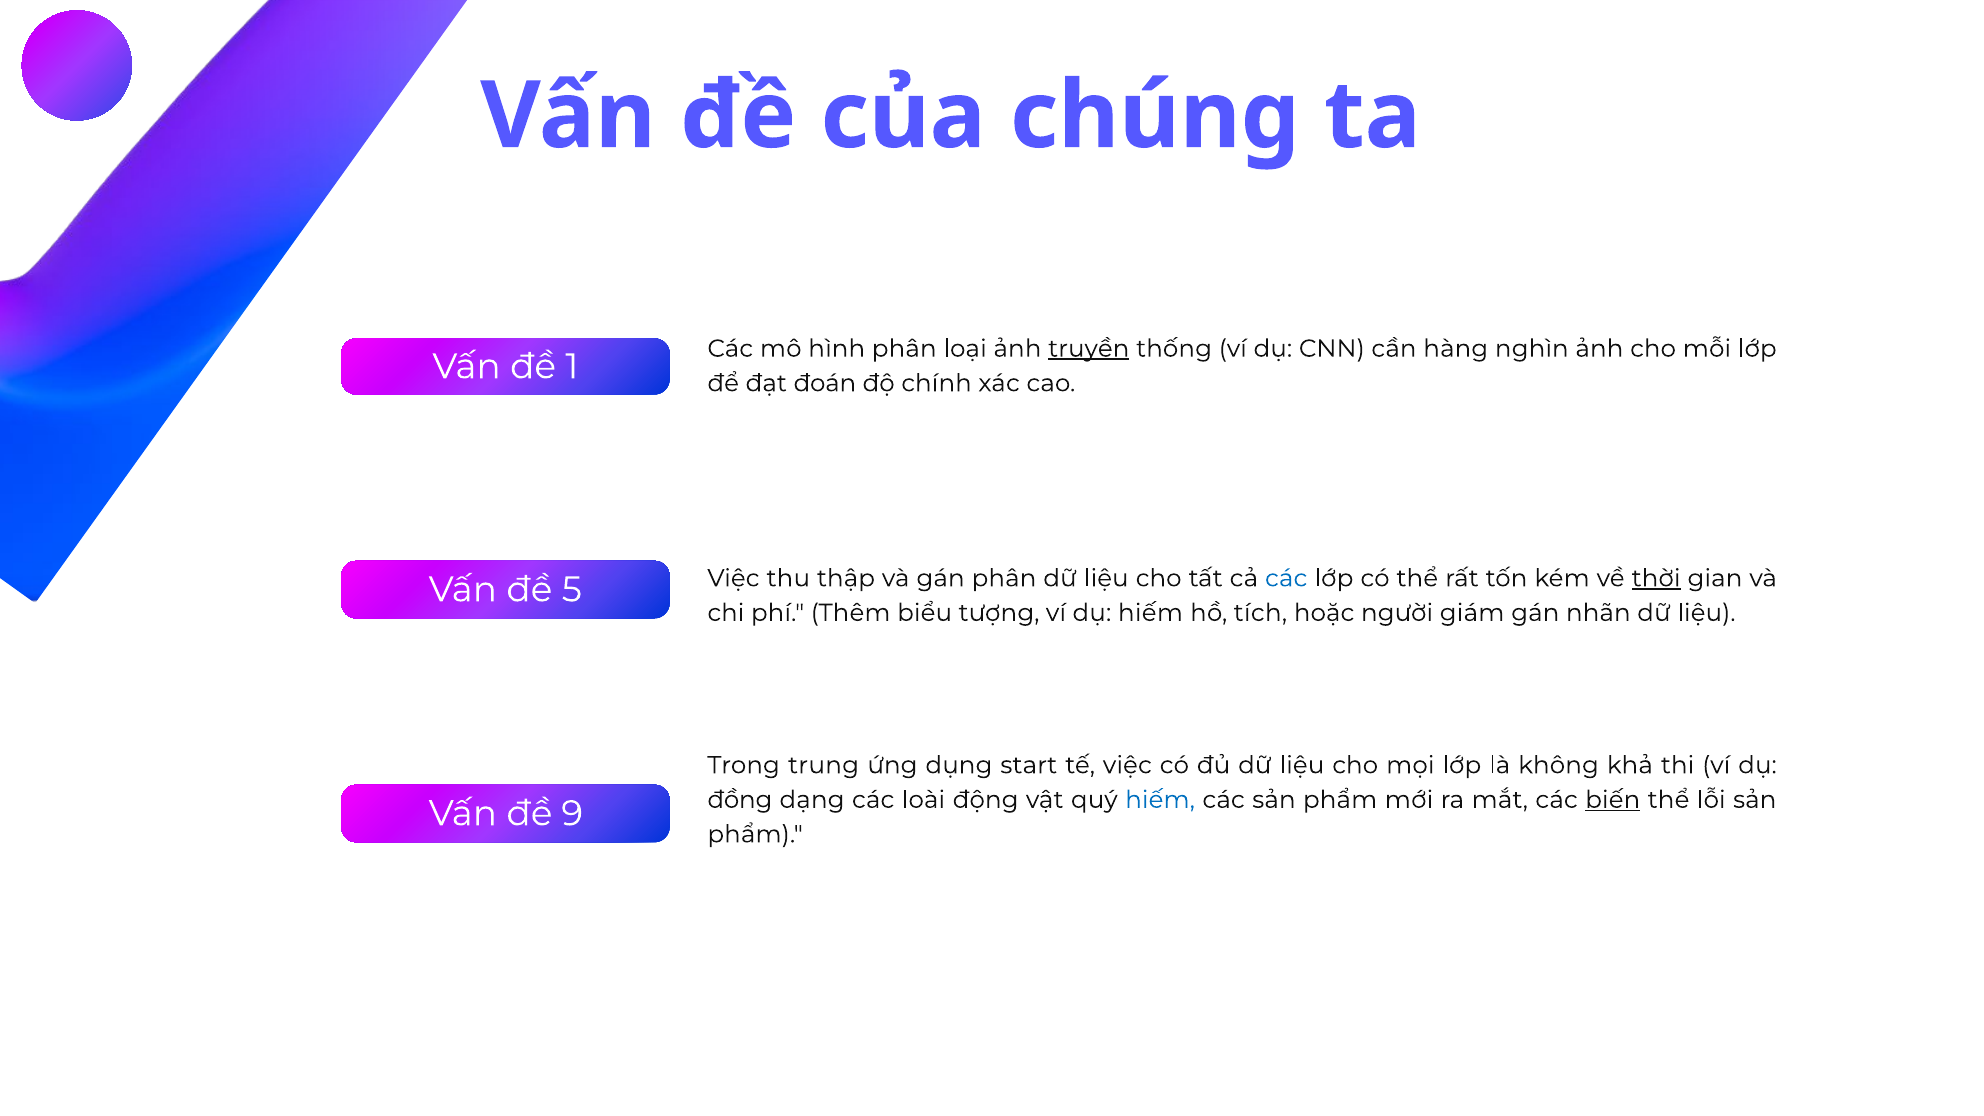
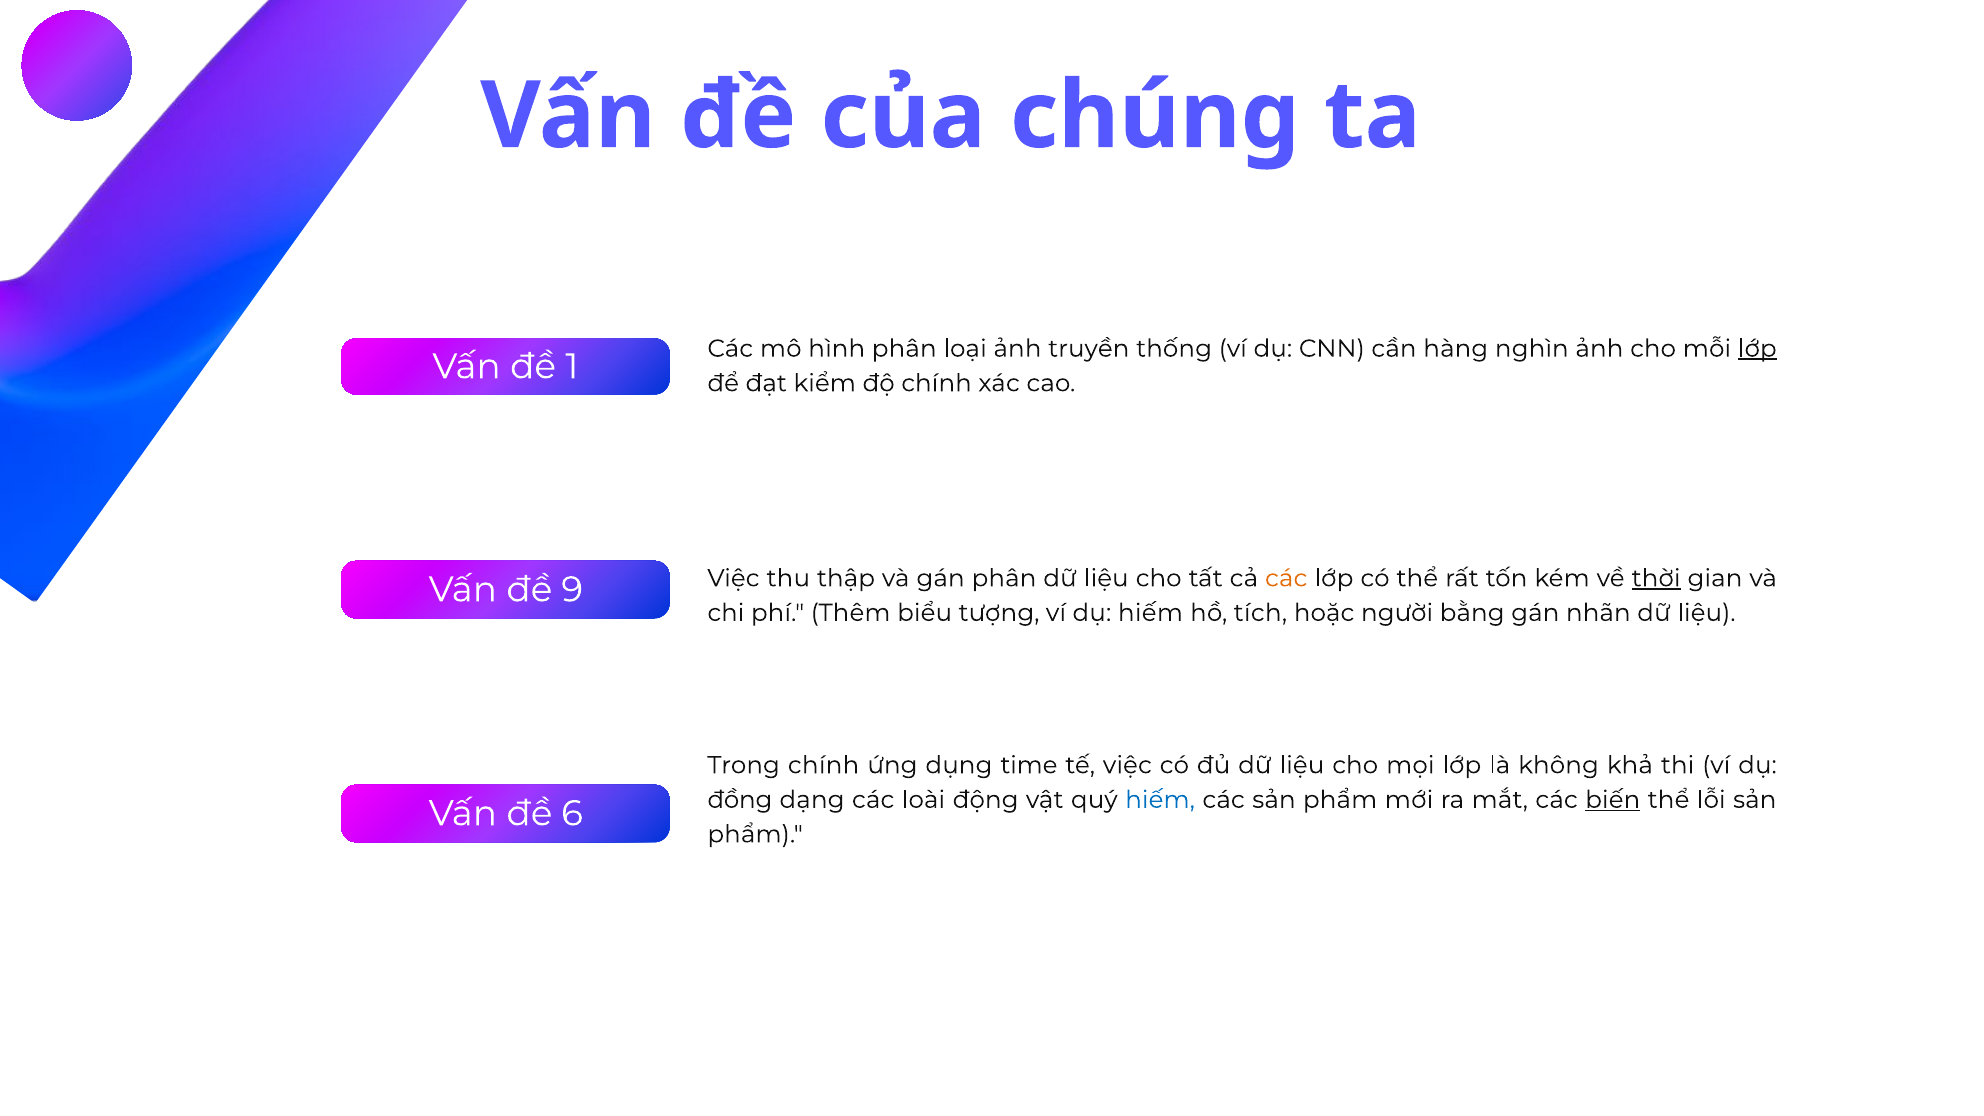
truyền underline: present -> none (1089, 349)
lớp underline: none -> present (1757, 349)
đoán: đoán -> kiểm (825, 383)
các colour: blue -> orange (1286, 578)
5: 5 -> 9 (572, 590)
giám: giám -> bằng (1472, 613)
Trong trung: trung -> chính (824, 765)
start: start -> time (1029, 765)
9: 9 -> 6 (572, 813)
